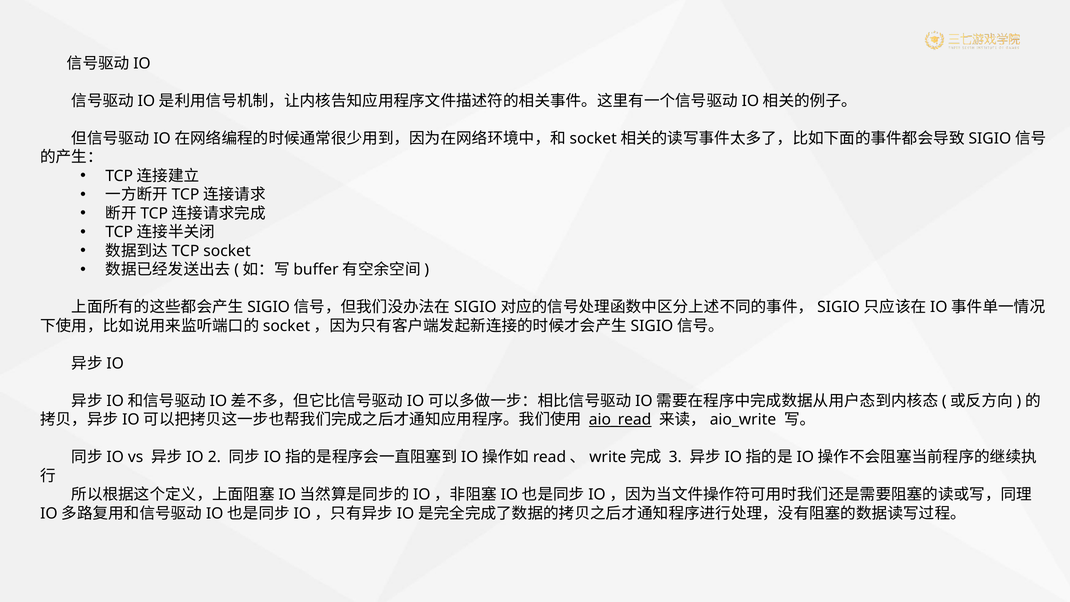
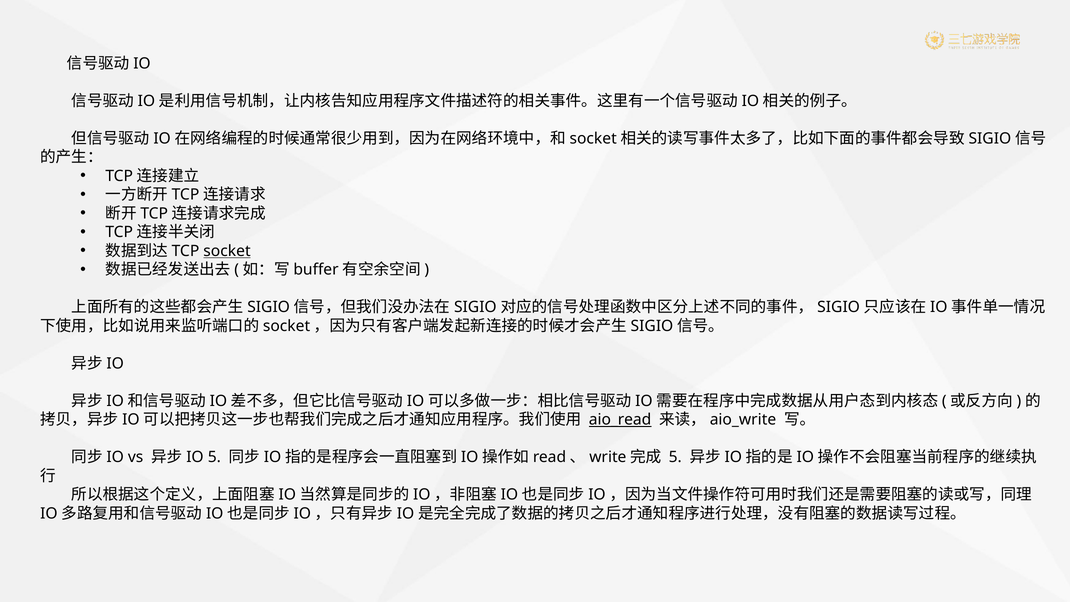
socket underline: none -> present (227, 251)
2: 2 -> 5 (214, 457)
3: 3 -> 5 (675, 457)
